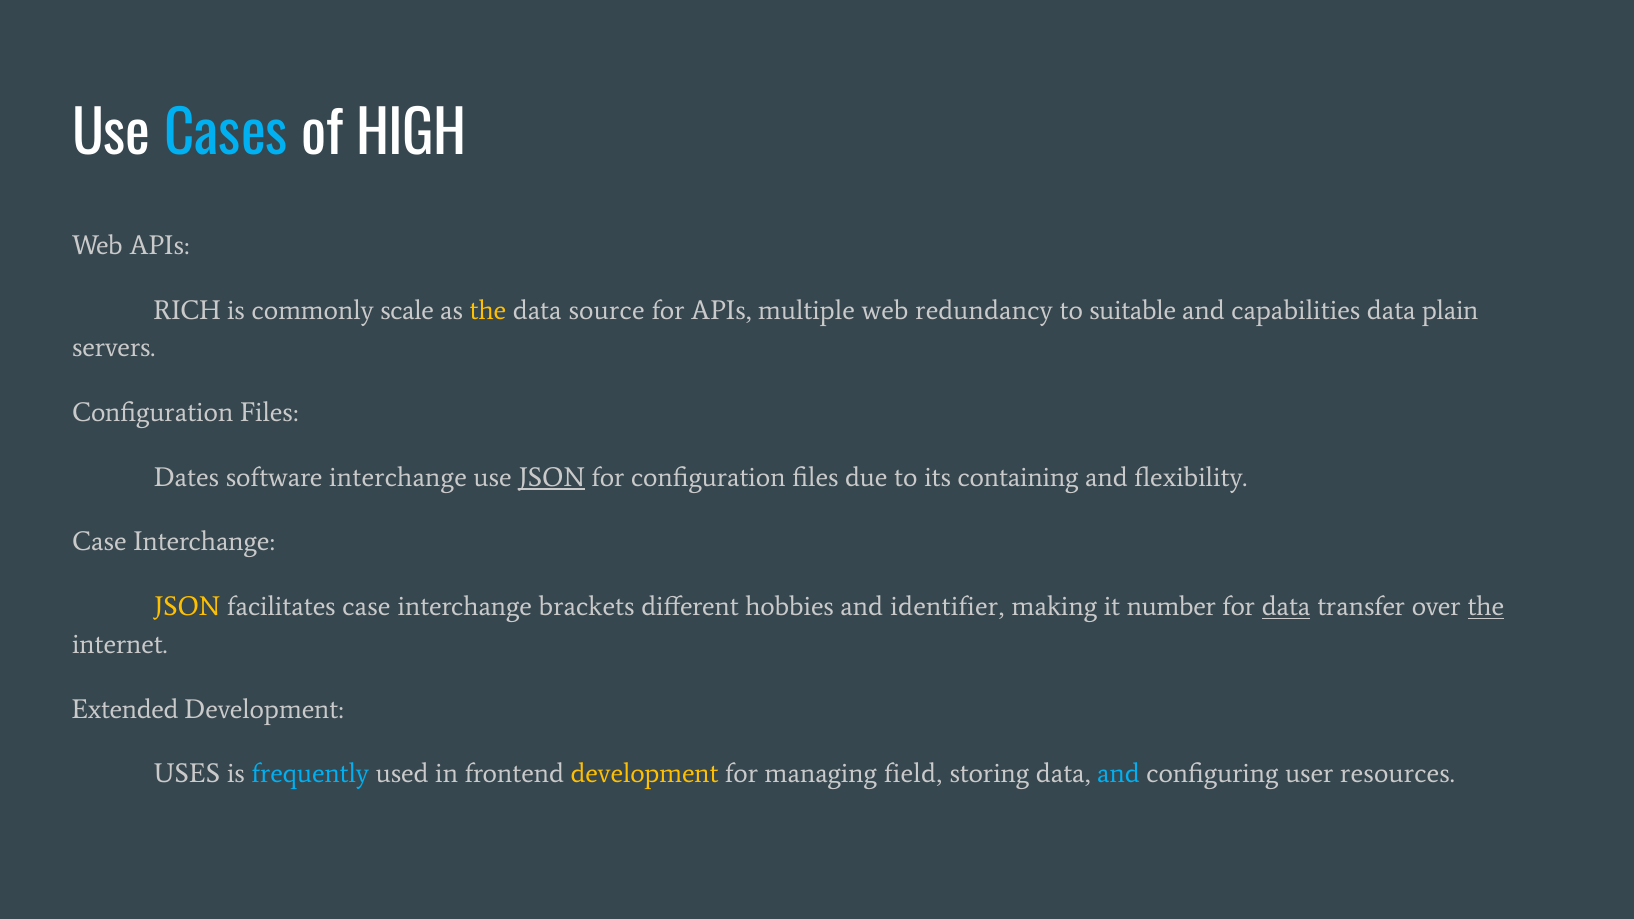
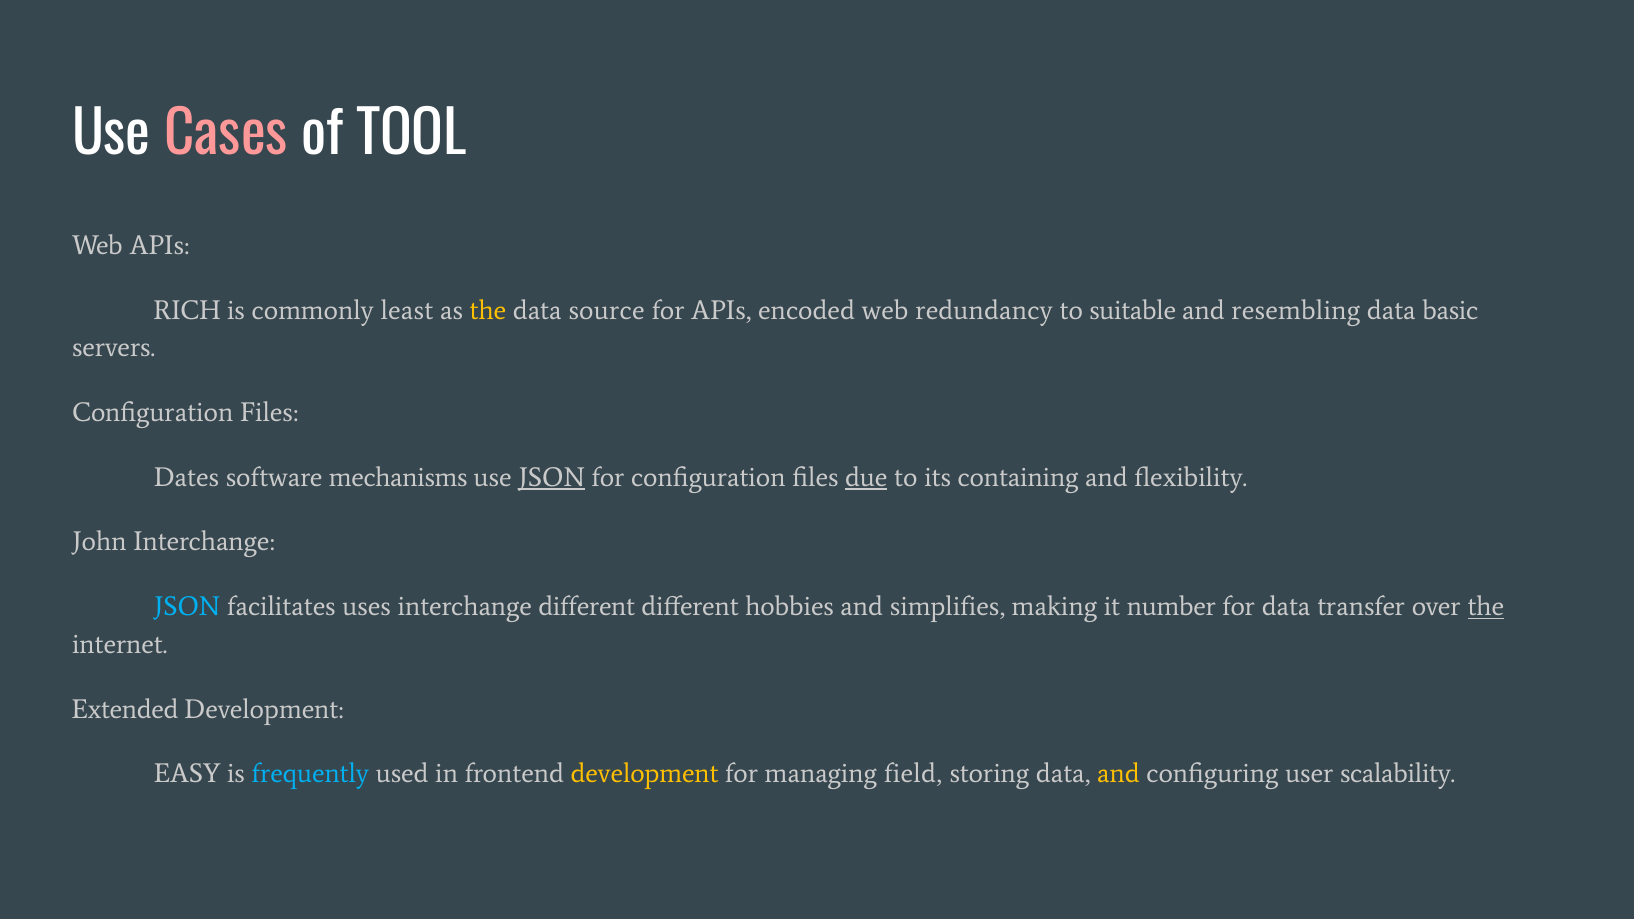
Cases colour: light blue -> pink (226, 135)
HIGH: HIGH -> TOOL (412, 135)
scale: scale -> least (407, 310)
multiple: multiple -> encoded (806, 310)
capabilities: capabilities -> resembling (1296, 310)
plain: plain -> basic (1450, 310)
software interchange: interchange -> mechanisms (398, 477)
due underline: none -> present (866, 477)
Case: Case -> John (99, 542)
JSON colour: yellow -> light blue (187, 607)
facilitates case: case -> uses (367, 607)
interchange brackets: brackets -> different (587, 607)
identifier: identifier -> simplifies (948, 607)
data underline: present -> none (1286, 607)
USES: USES -> EASY (187, 774)
and colour: light blue -> yellow (1118, 774)
resources: resources -> scalability (1398, 774)
